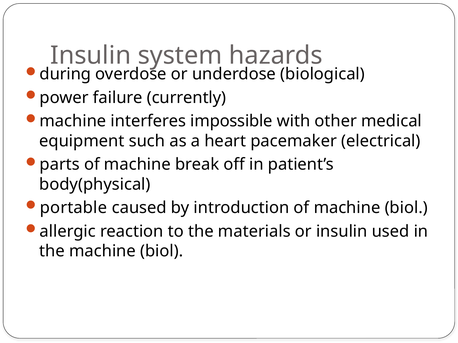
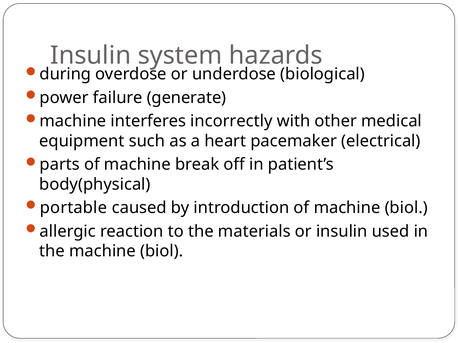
currently: currently -> generate (186, 98)
impossible: impossible -> incorrectly (231, 121)
